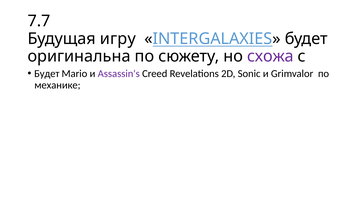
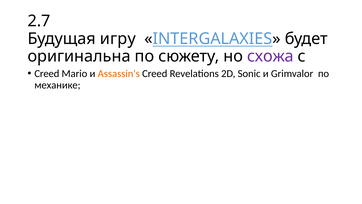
7.7: 7.7 -> 2.7 (39, 21)
Будет: Будет -> Creed (47, 74)
Assassin's colour: purple -> orange (119, 74)
